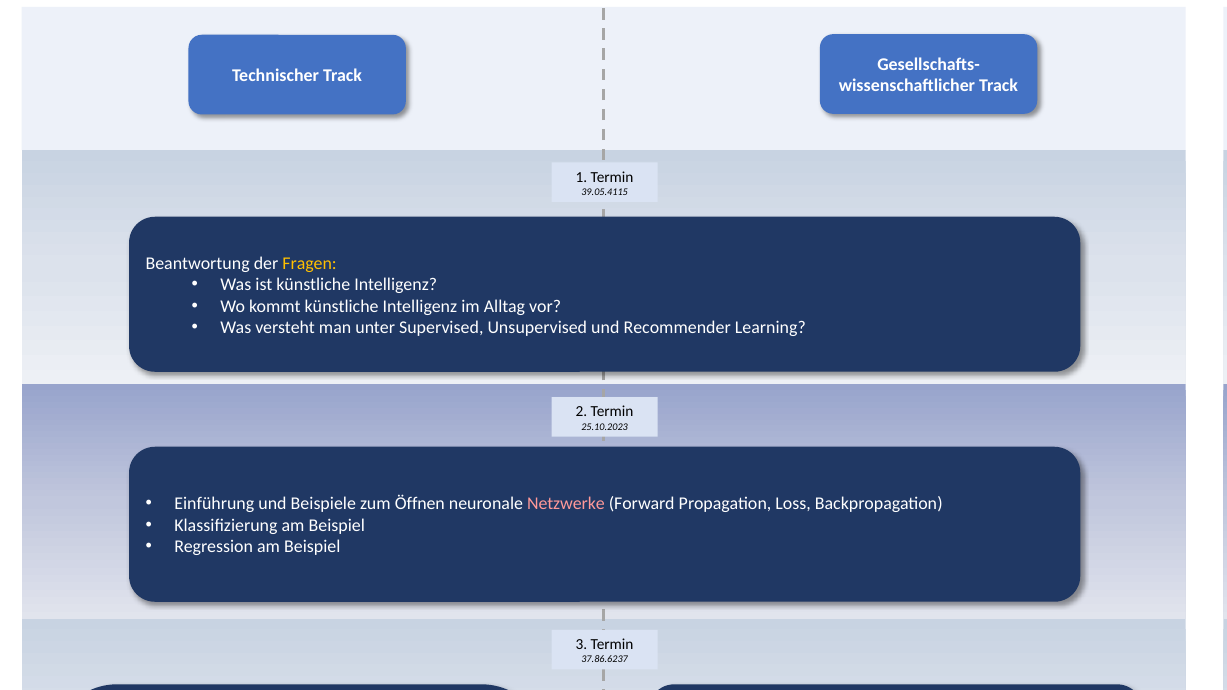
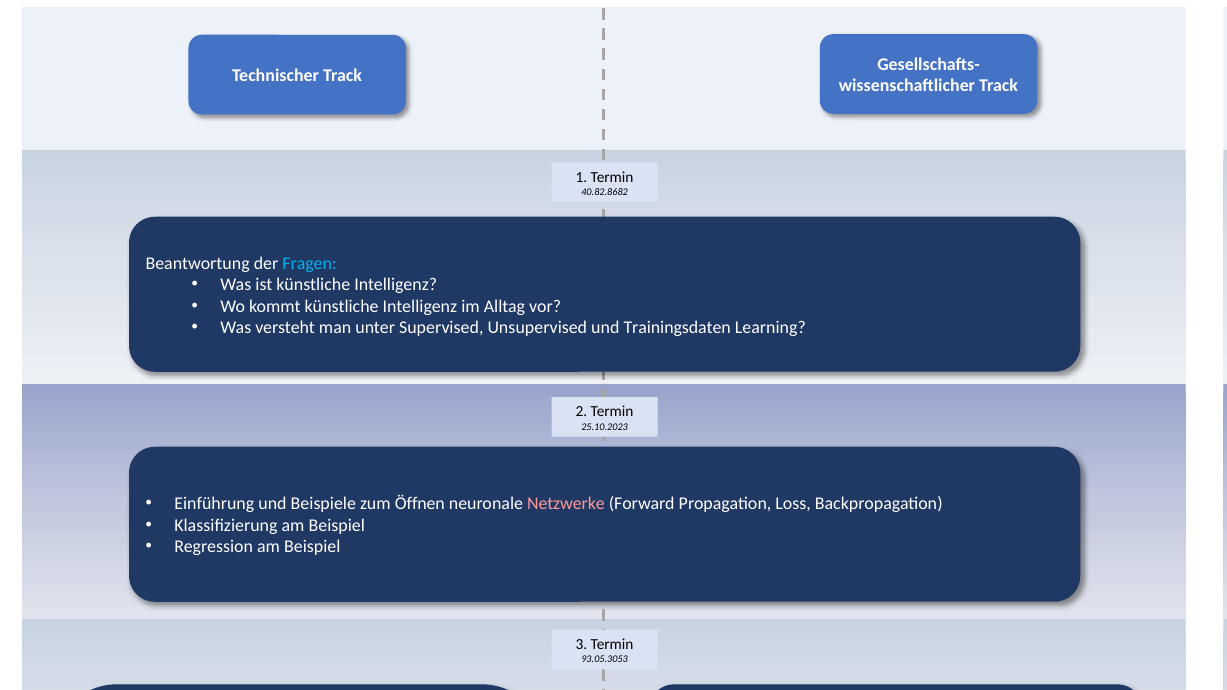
39.05.4115: 39.05.4115 -> 40.82.8682 (605, 192)
Fragen colour: yellow -> light blue (310, 263)
Recommender: Recommender -> Trainingsdaten (677, 328)
37.86.6237: 37.86.6237 -> 93.05.3053 (605, 660)
